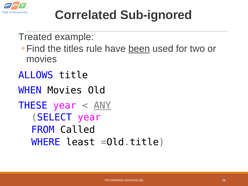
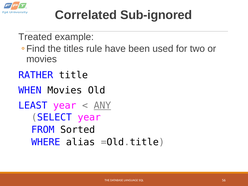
been underline: present -> none (139, 49)
ALLOWS: ALLOWS -> RATHER (36, 75)
THESE: THESE -> LEAST (33, 105)
Called: Called -> Sorted (78, 130)
least: least -> alias (81, 142)
